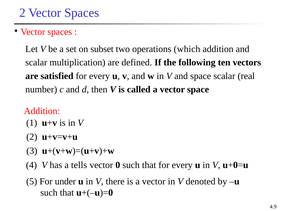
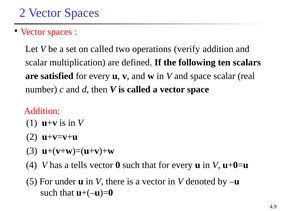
on subset: subset -> called (102, 49)
which: which -> verify (187, 49)
vectors: vectors -> scalars (247, 63)
